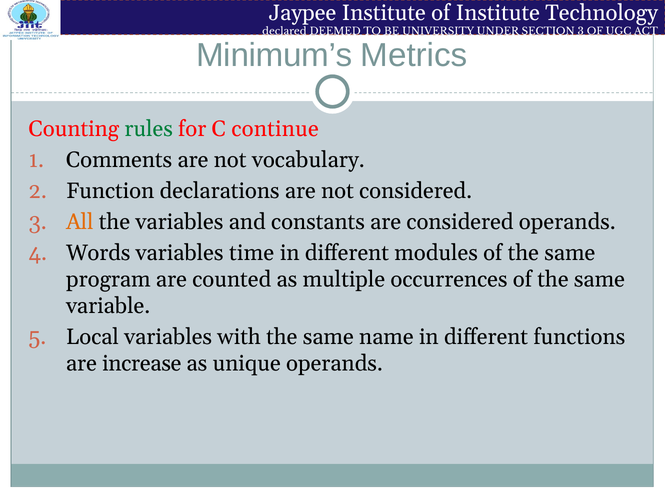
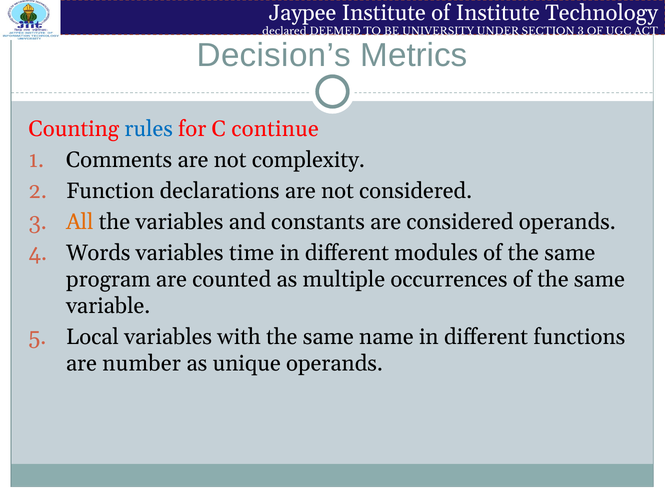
Minimum’s: Minimum’s -> Decision’s (274, 56)
rules colour: green -> blue (149, 129)
vocabulary: vocabulary -> complexity (308, 160)
increase: increase -> number (142, 364)
